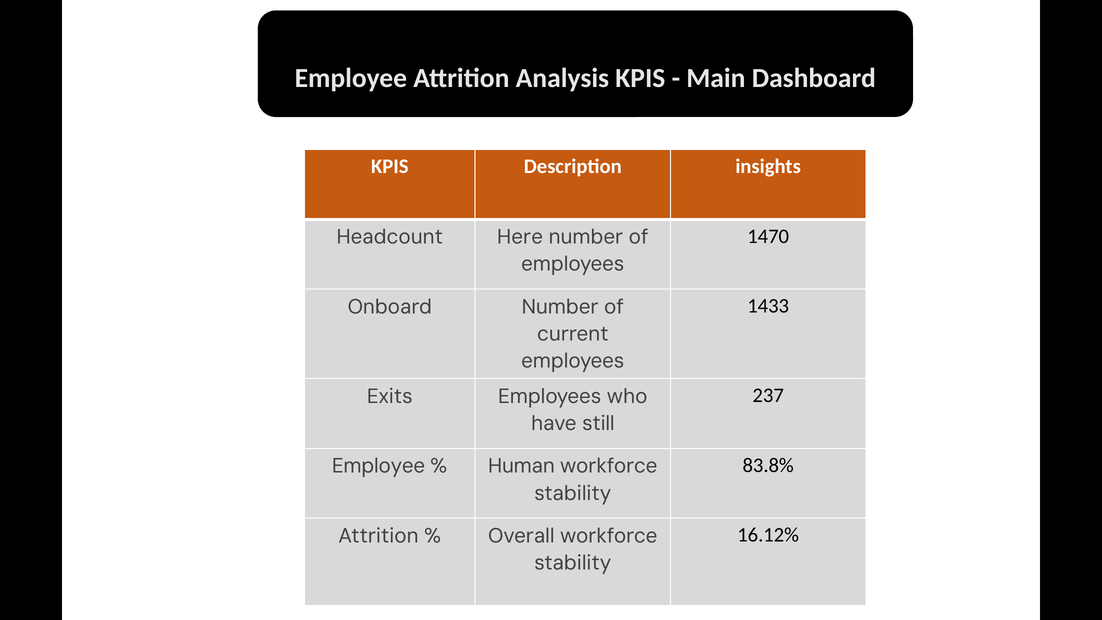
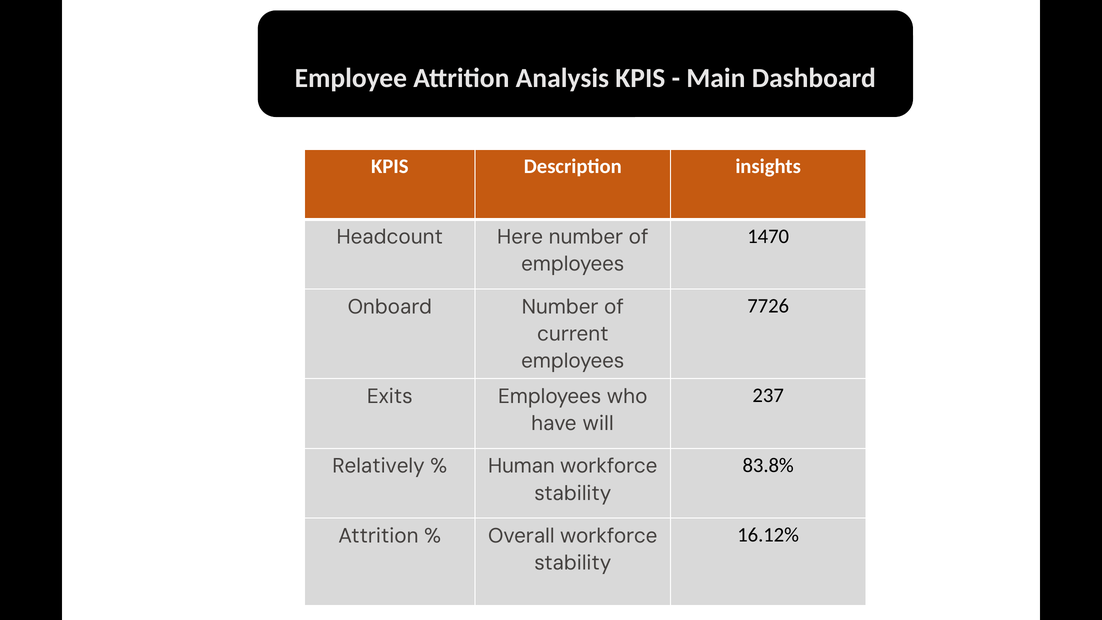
1433: 1433 -> 7726 (768, 306)
still: still -> will (598, 423)
Employee: Employee -> Relatively (378, 466)
